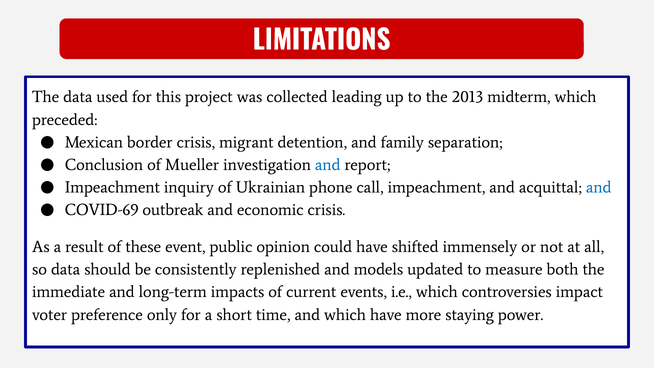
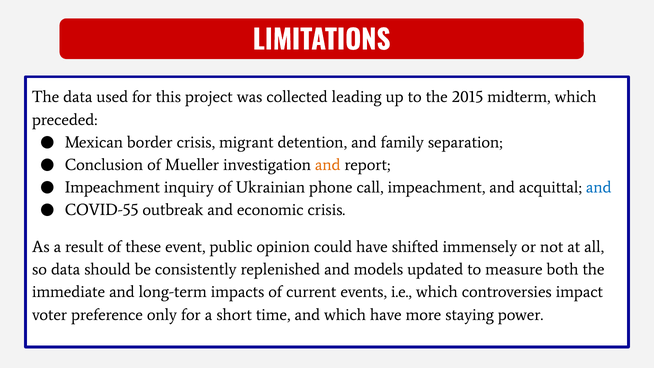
2013: 2013 -> 2015 (468, 97)
and colour: blue -> orange (328, 165)
COVID-69: COVID-69 -> COVID-55 (102, 210)
